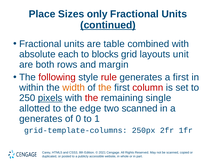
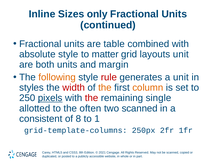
Place: Place -> Inline (42, 14)
continued underline: present -> none (108, 25)
absolute each: each -> style (68, 54)
blocks: blocks -> matter (105, 54)
both rows: rows -> units (67, 65)
following colour: red -> orange (57, 77)
a first: first -> unit (181, 77)
within: within -> styles (32, 88)
width colour: orange -> red (74, 88)
column colour: red -> orange (148, 88)
edge: edge -> often (90, 108)
generates: generates -> consistent (41, 119)
0: 0 -> 8 (78, 119)
